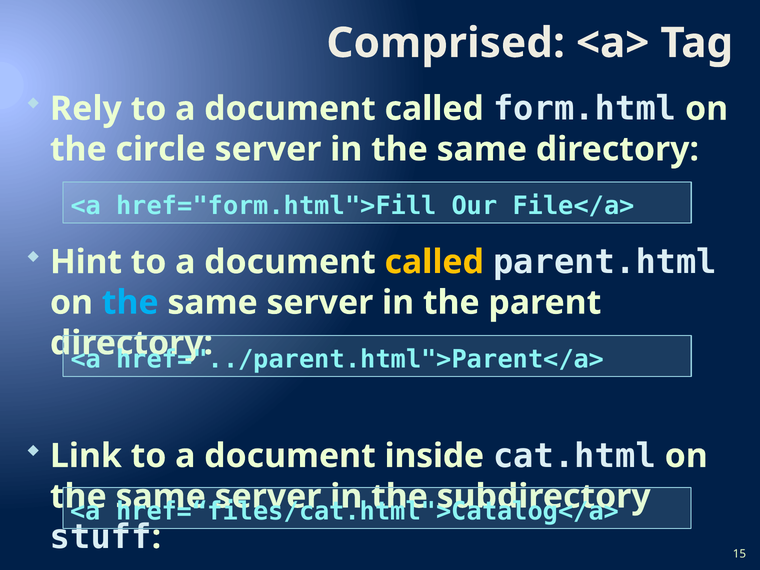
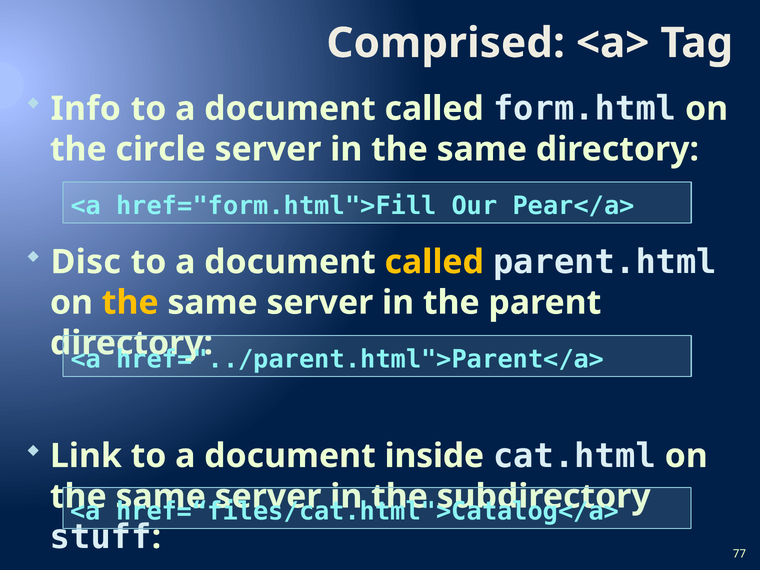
Rely: Rely -> Info (86, 109)
File</a>: File</a> -> Pear</a> (574, 206)
Hint: Hint -> Disc (86, 262)
the colour: light blue -> yellow (130, 303)
15: 15 -> 77 (739, 554)
